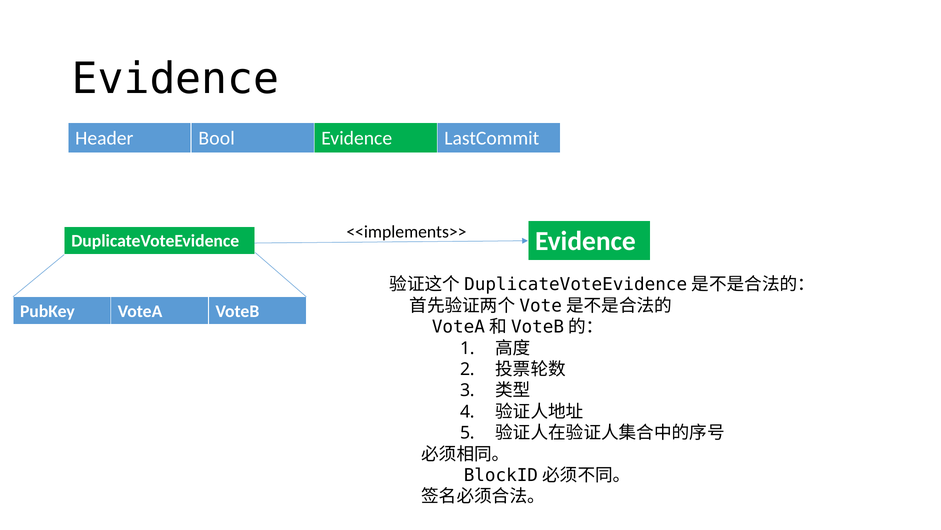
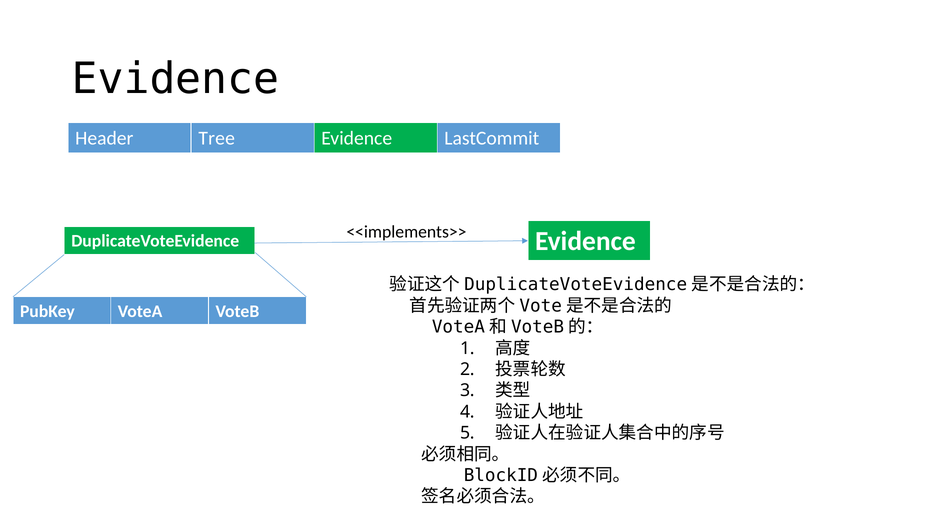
Bool: Bool -> Tree (217, 138)
